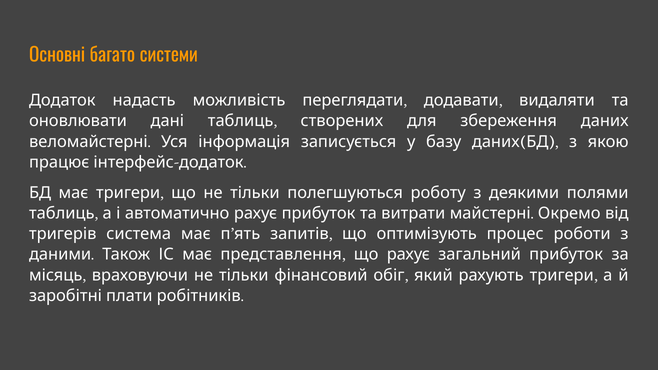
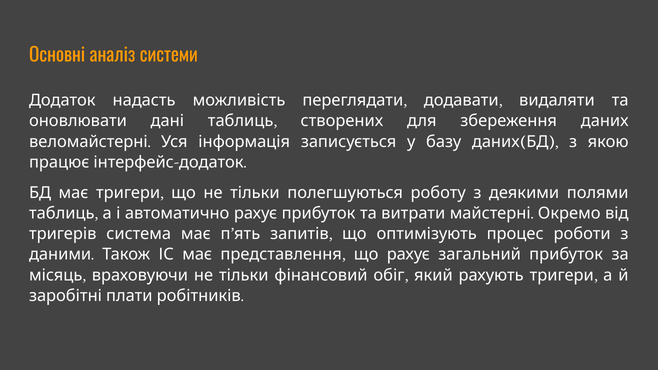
багато: багато -> аналіз (113, 55)
